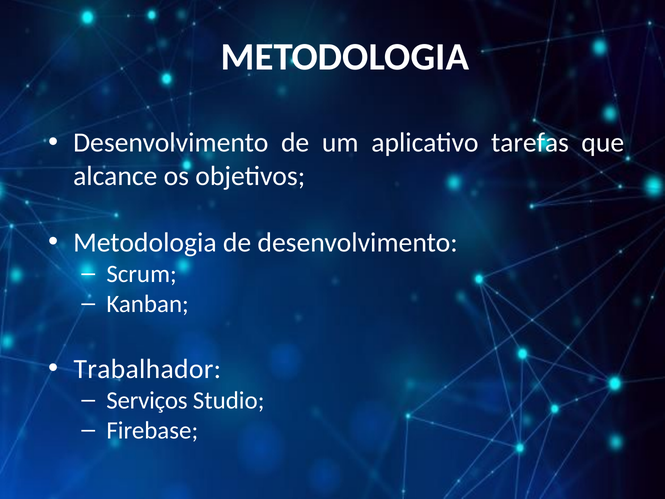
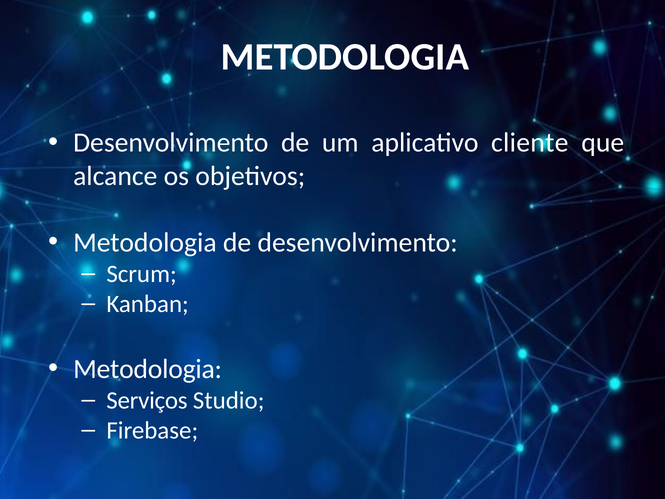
tarefas: tarefas -> cliente (530, 143)
Trabalhador: Trabalhador -> Metodologia (148, 369)
